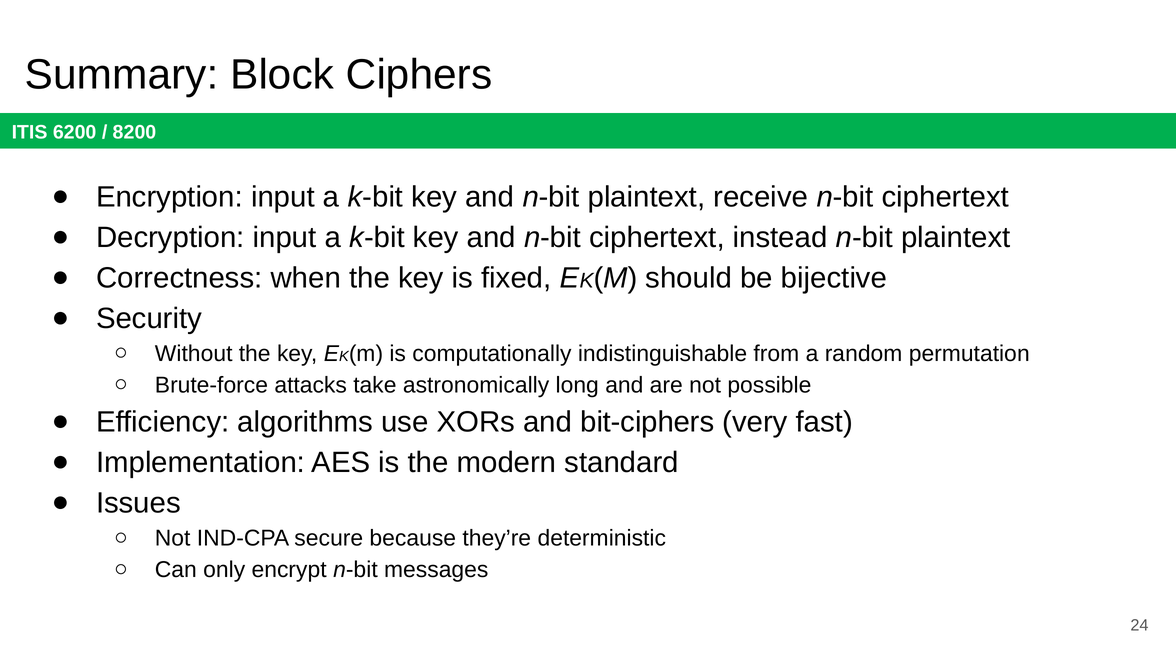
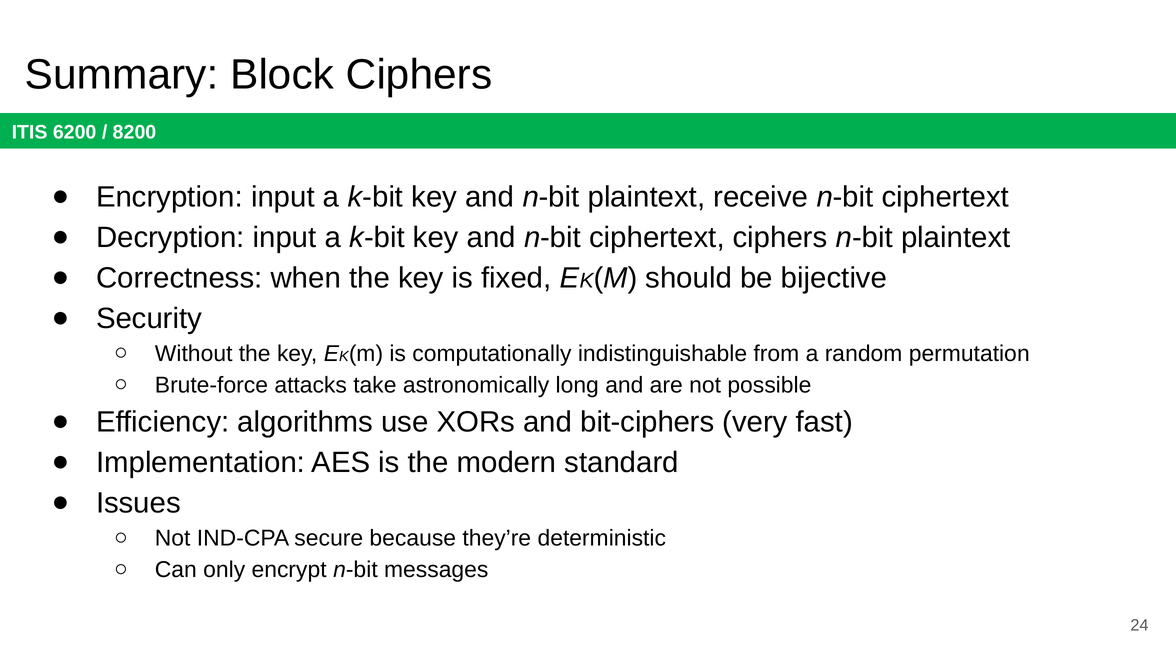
ciphertext instead: instead -> ciphers (780, 238)
